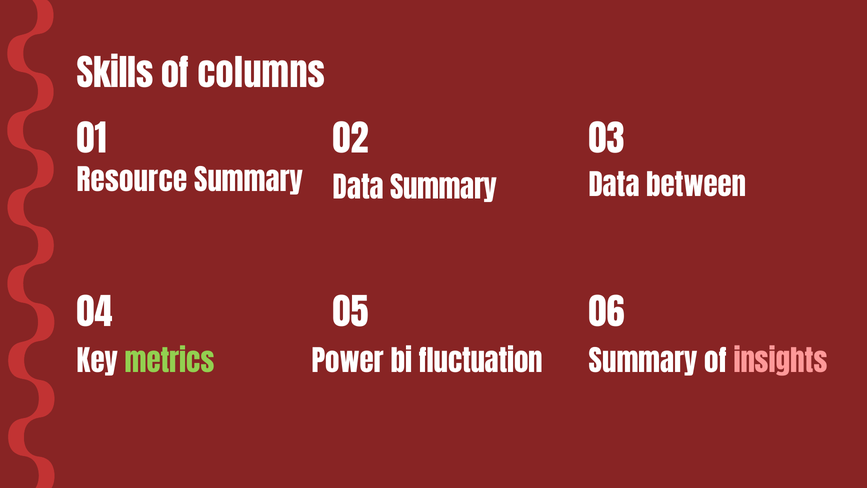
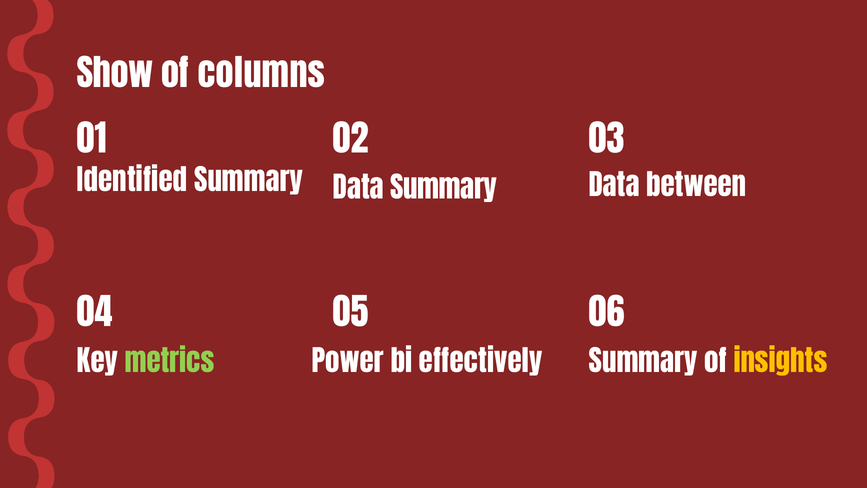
Skills: Skills -> Show (115, 75)
Resource: Resource -> Identified (132, 181)
fluctuation: fluctuation -> effectively (481, 363)
insights colour: pink -> yellow (780, 363)
